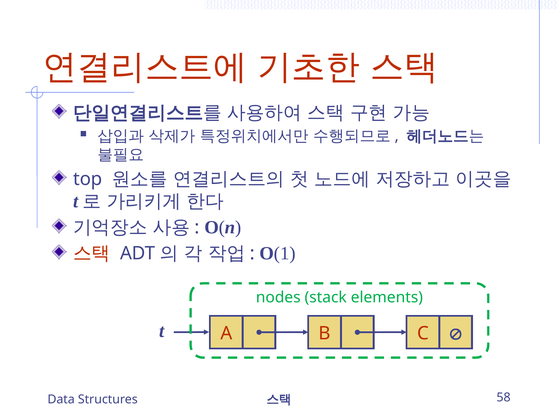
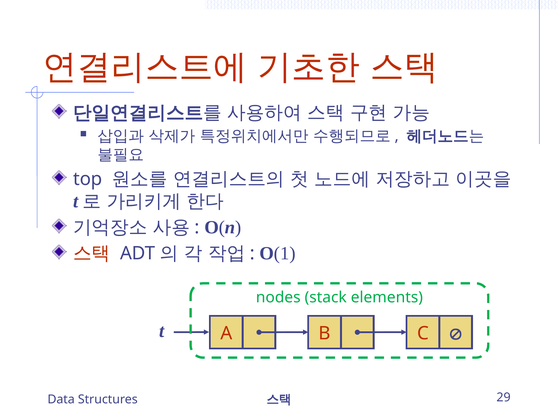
58: 58 -> 29 (504, 398)
